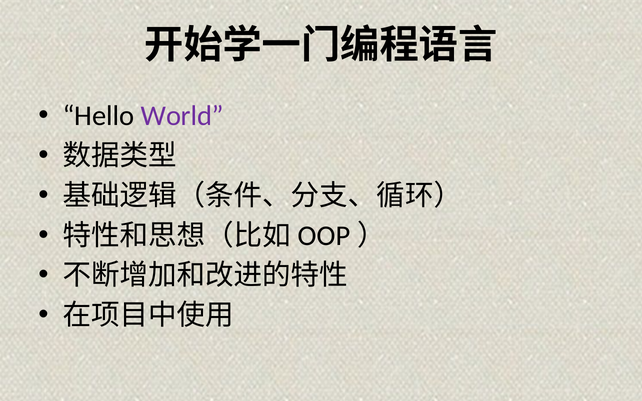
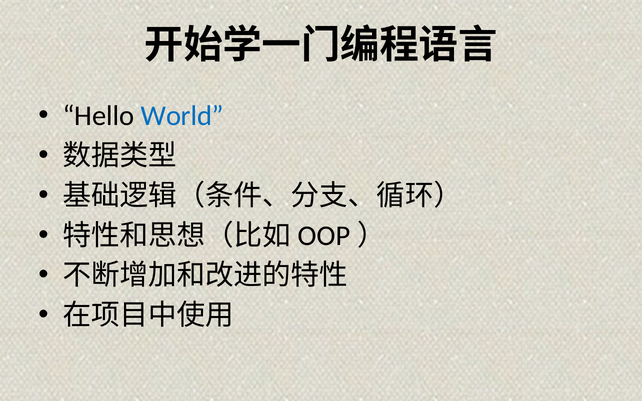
World colour: purple -> blue (182, 116)
